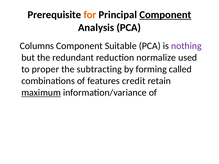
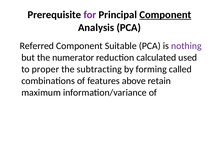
for colour: orange -> purple (90, 15)
Columns: Columns -> Referred (37, 46)
redundant: redundant -> numerator (73, 58)
normalize: normalize -> calculated (156, 58)
credit: credit -> above (134, 81)
maximum underline: present -> none (41, 93)
